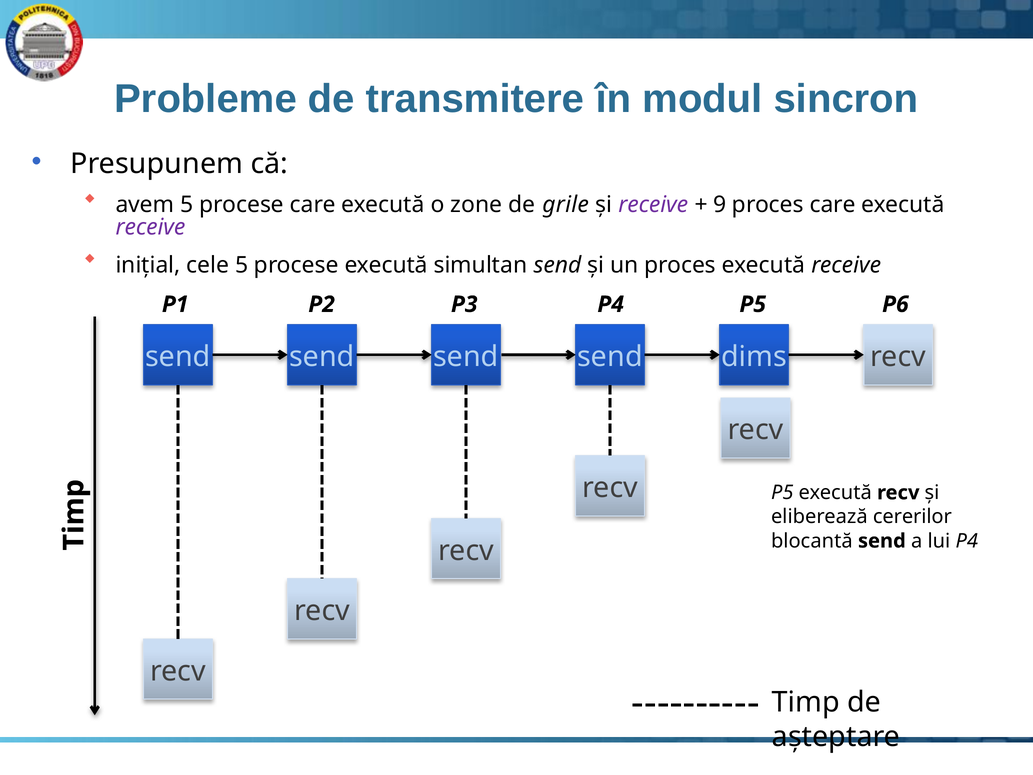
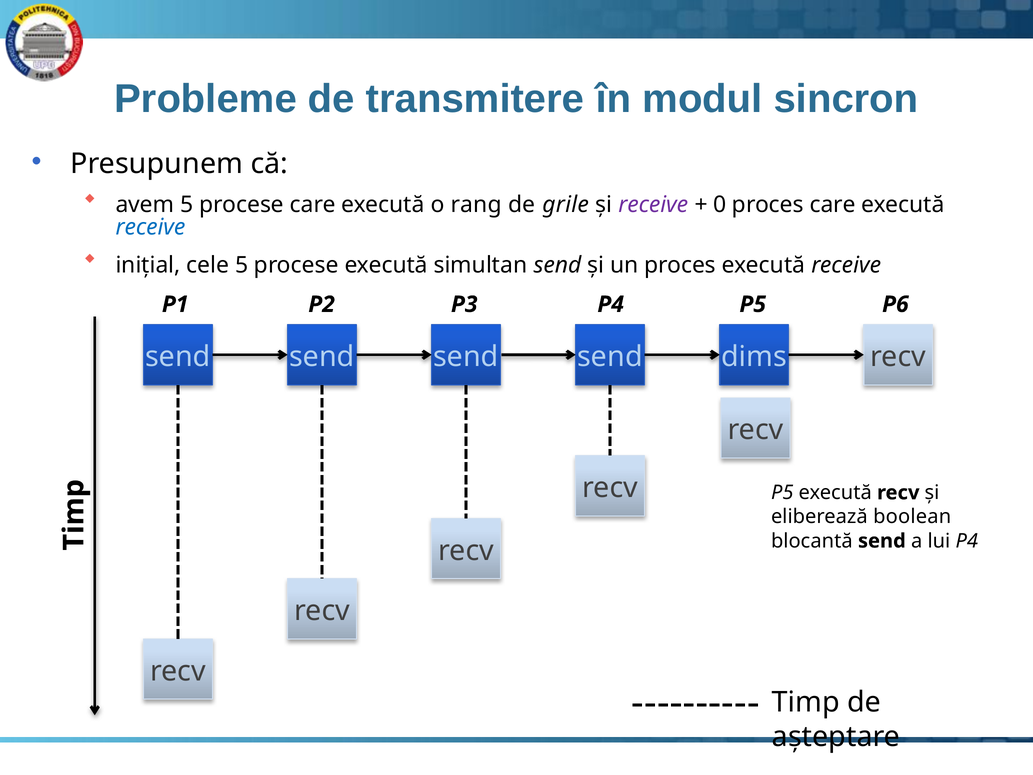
zone: zone -> rang (476, 205)
9: 9 -> 0 (720, 205)
receive colour: purple -> blue (151, 227)
cererilor: cererilor -> boolean (912, 517)
